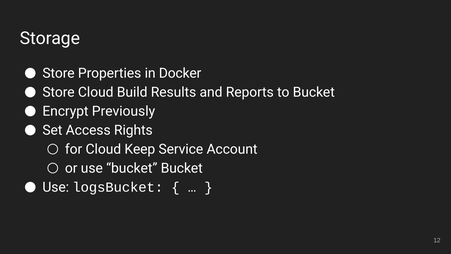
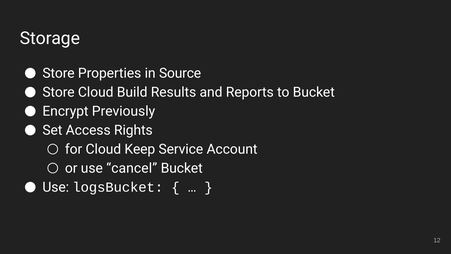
Docker: Docker -> Source (180, 73)
use bucket: bucket -> cancel (132, 168)
